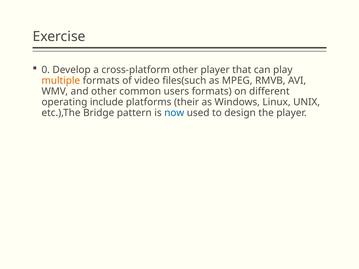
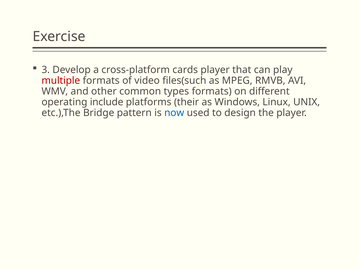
0: 0 -> 3 (46, 70)
cross-platform other: other -> cards (185, 70)
multiple colour: orange -> red (61, 81)
users: users -> types (176, 91)
